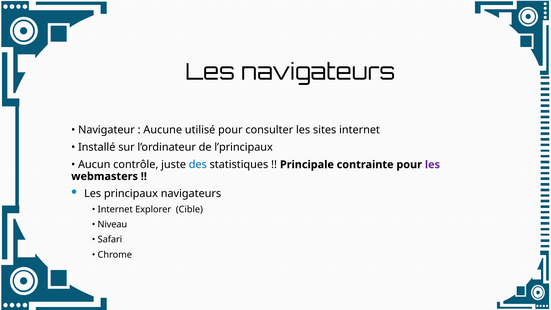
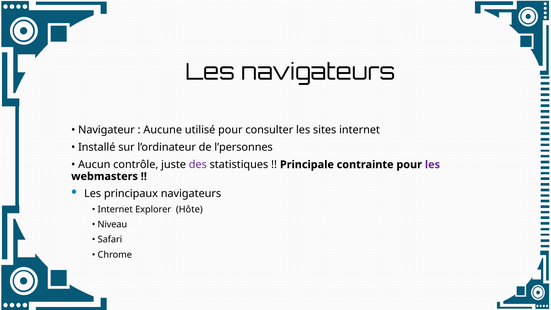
l’principaux: l’principaux -> l’personnes (244, 147)
des colour: blue -> purple (198, 165)
Cible: Cible -> Hôte (189, 209)
